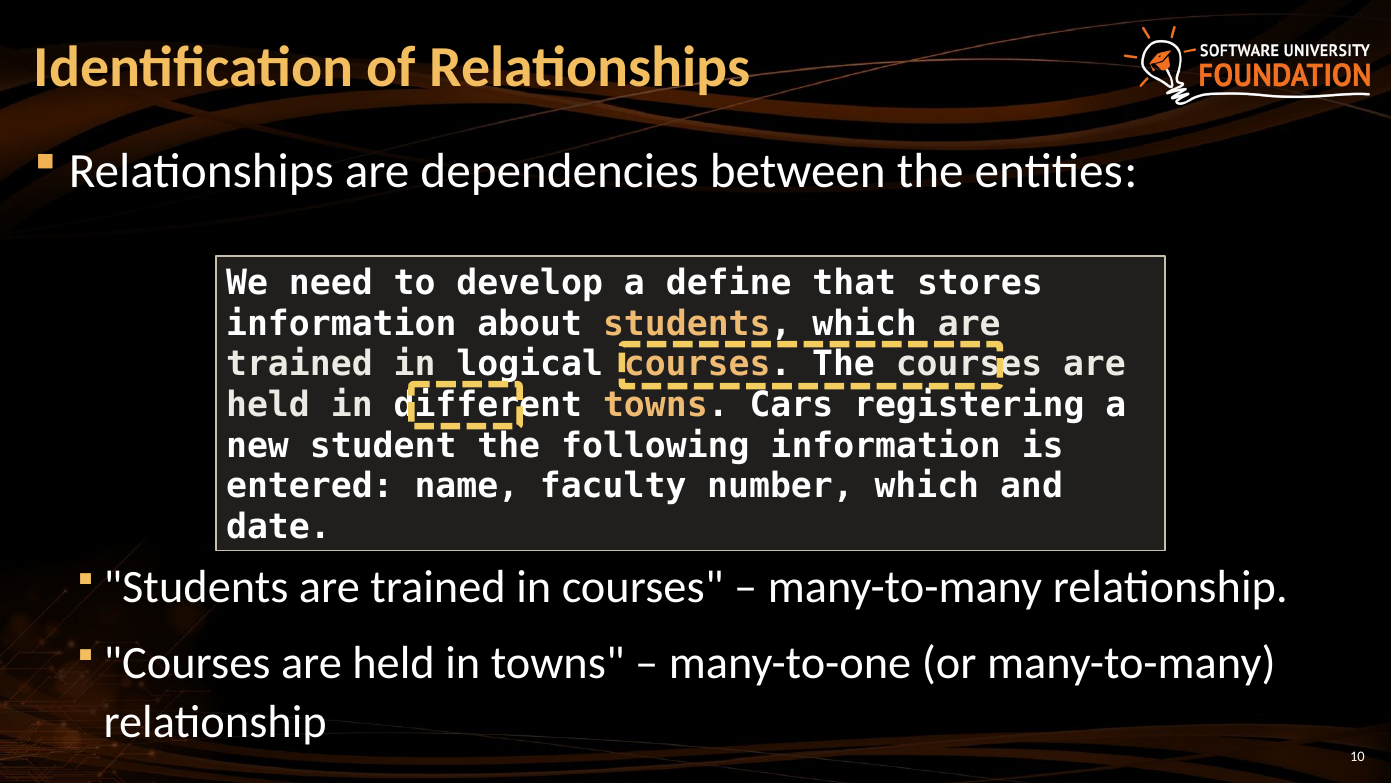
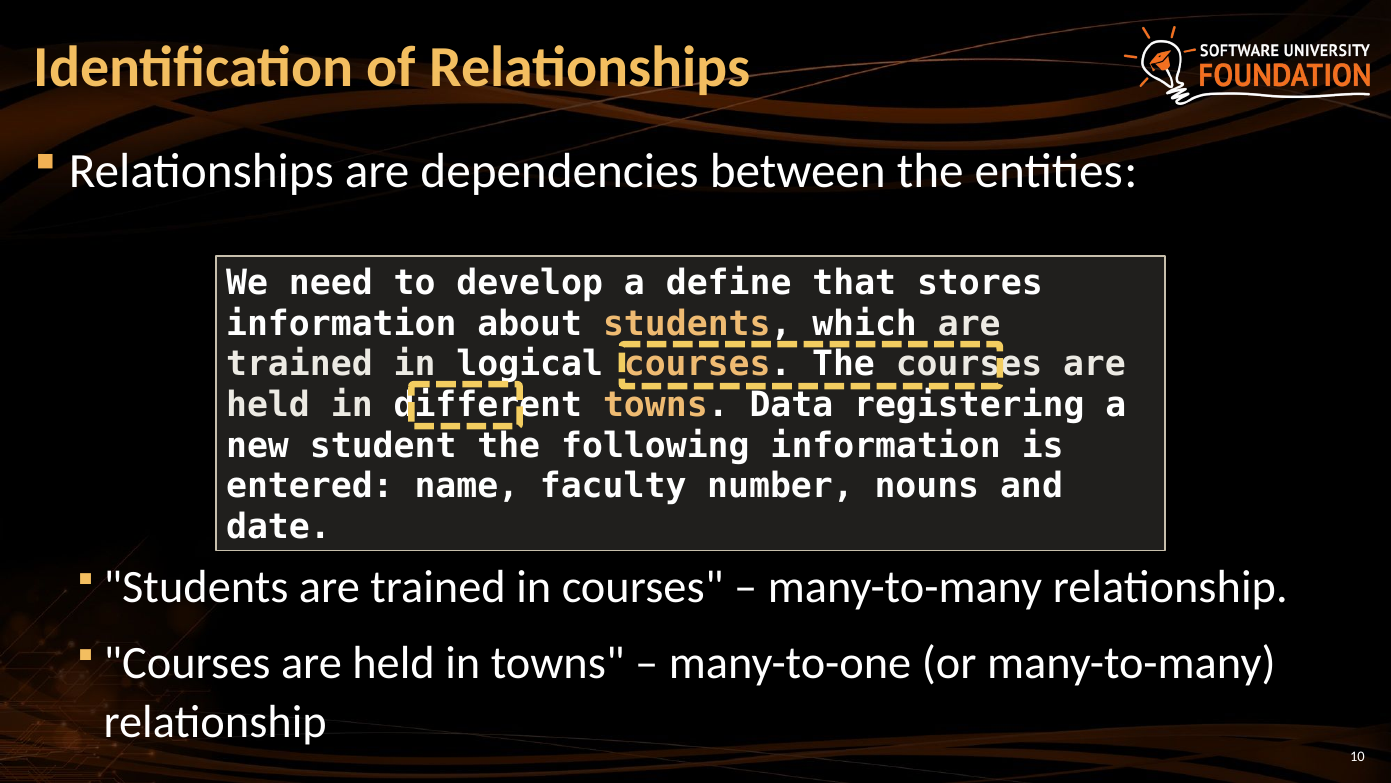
Cars: Cars -> Data (791, 405)
number which: which -> nouns (927, 486)
